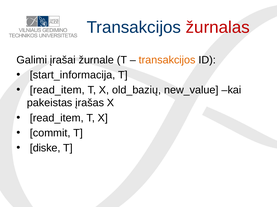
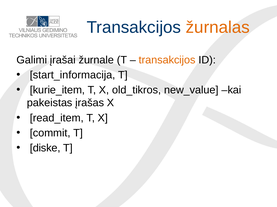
žurnalas colour: red -> orange (218, 27)
read_item: read_item -> kurie_item (57, 90)
old_bazių: old_bazių -> old_tikros (137, 90)
